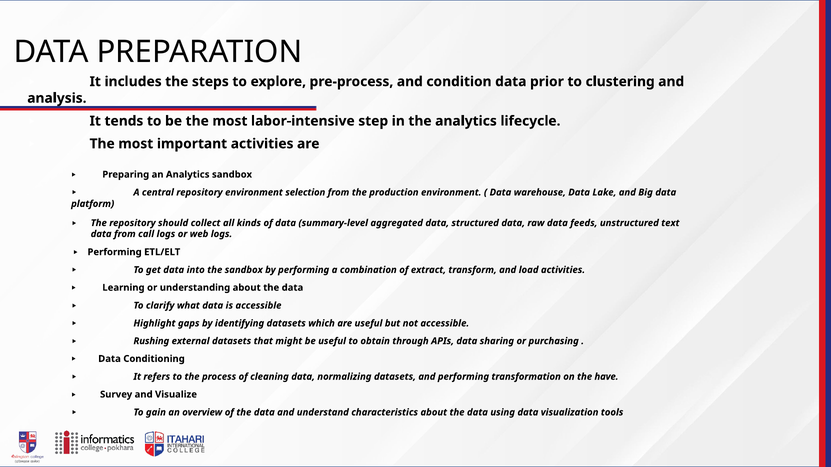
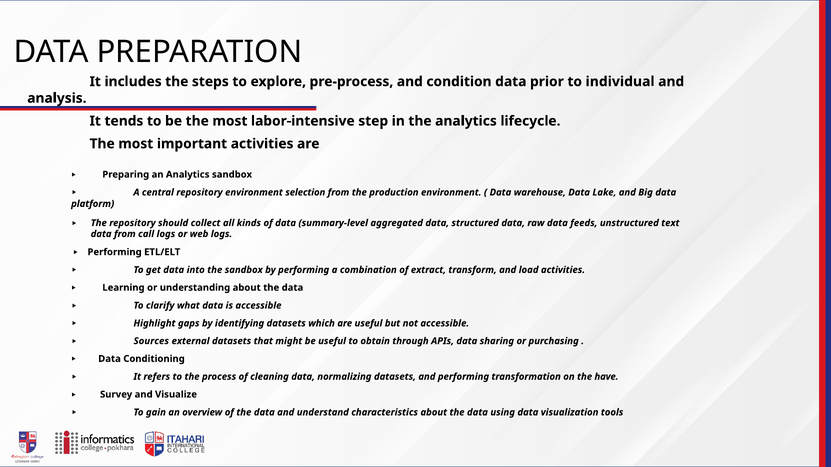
clustering: clustering -> individual (620, 82)
Rushing: Rushing -> Sources (151, 341)
